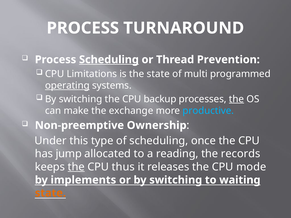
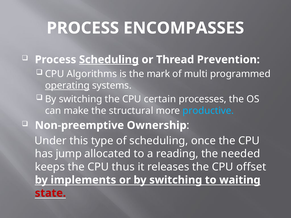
TURNAROUND: TURNAROUND -> ENCOMPASSES (184, 28)
Limitations: Limitations -> Algorithms (92, 74)
the state: state -> mark (158, 74)
backup: backup -> certain (160, 99)
the underline: present -> none (236, 99)
exchange: exchange -> structural (131, 111)
records: records -> needed (241, 154)
the underline: present -> none (76, 167)
mode: mode -> offset (251, 167)
state colour: orange -> red (50, 193)
